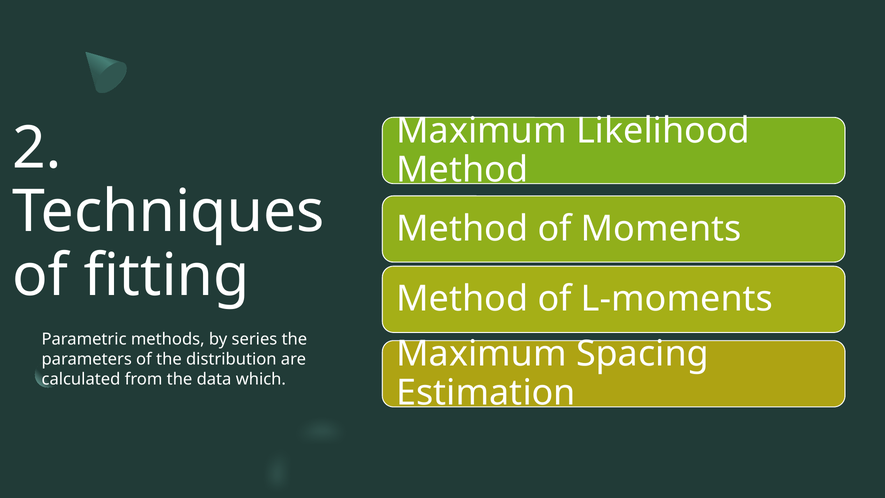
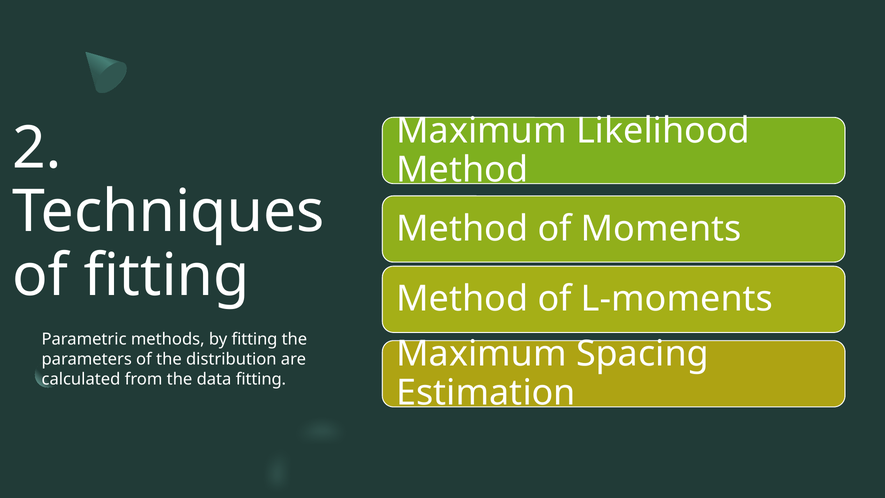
by series: series -> fitting (255, 339)
data which: which -> fitting (261, 379)
